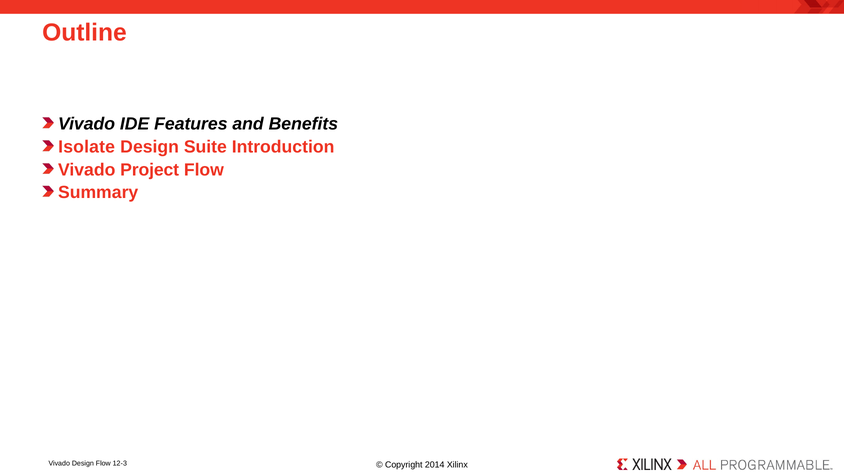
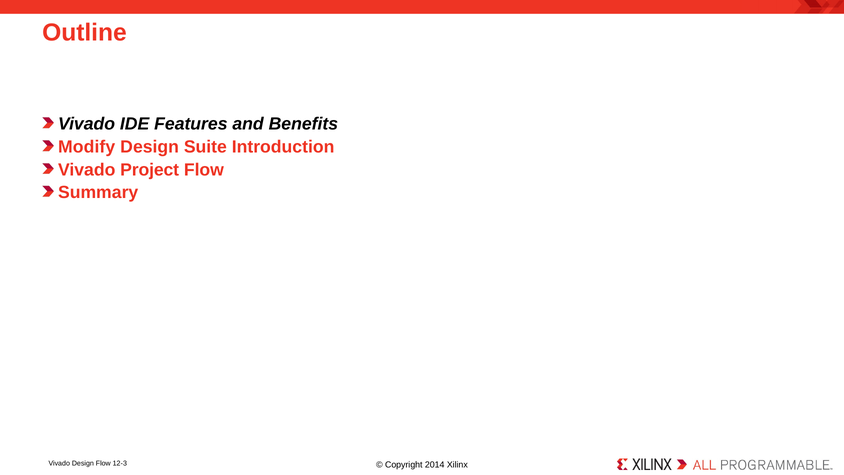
Isolate: Isolate -> Modify (87, 147)
